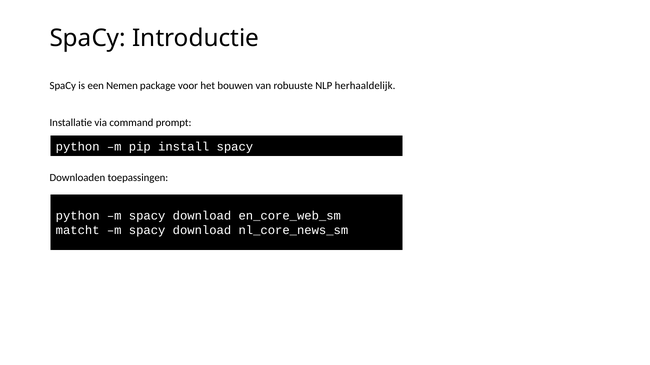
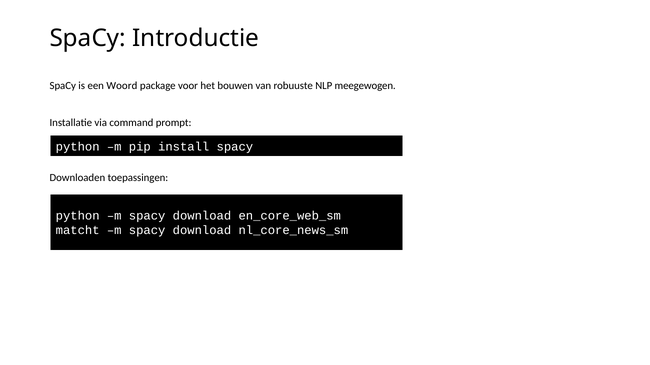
Nemen: Nemen -> Woord (122, 86)
herhaaldelijk: herhaaldelijk -> meegewogen (365, 86)
